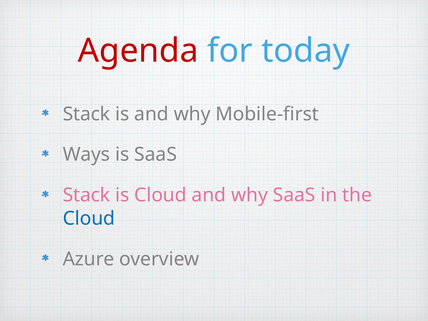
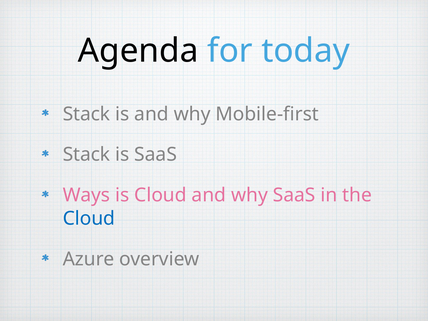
Agenda colour: red -> black (138, 51)
Ways: Ways -> Stack (86, 155)
Stack: Stack -> Ways (86, 195)
